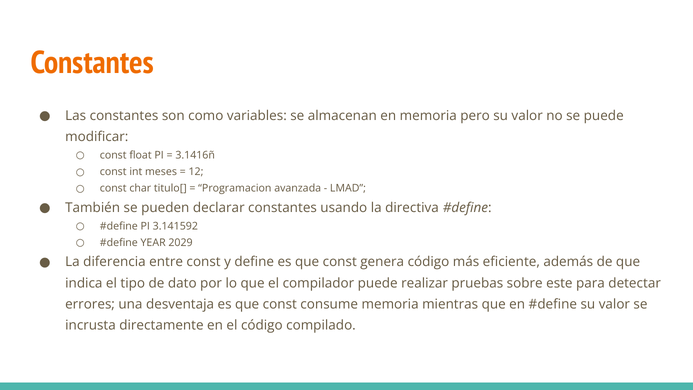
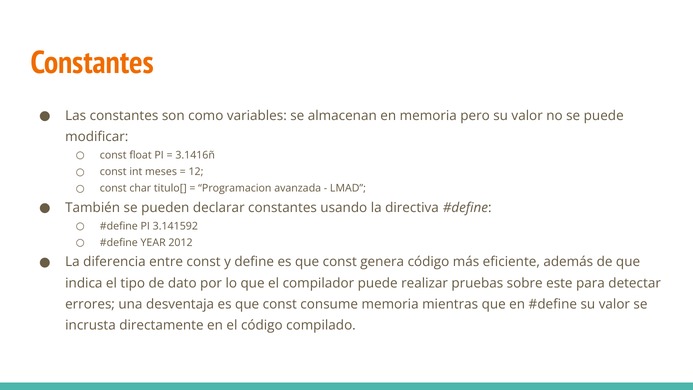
2029: 2029 -> 2012 (181, 243)
